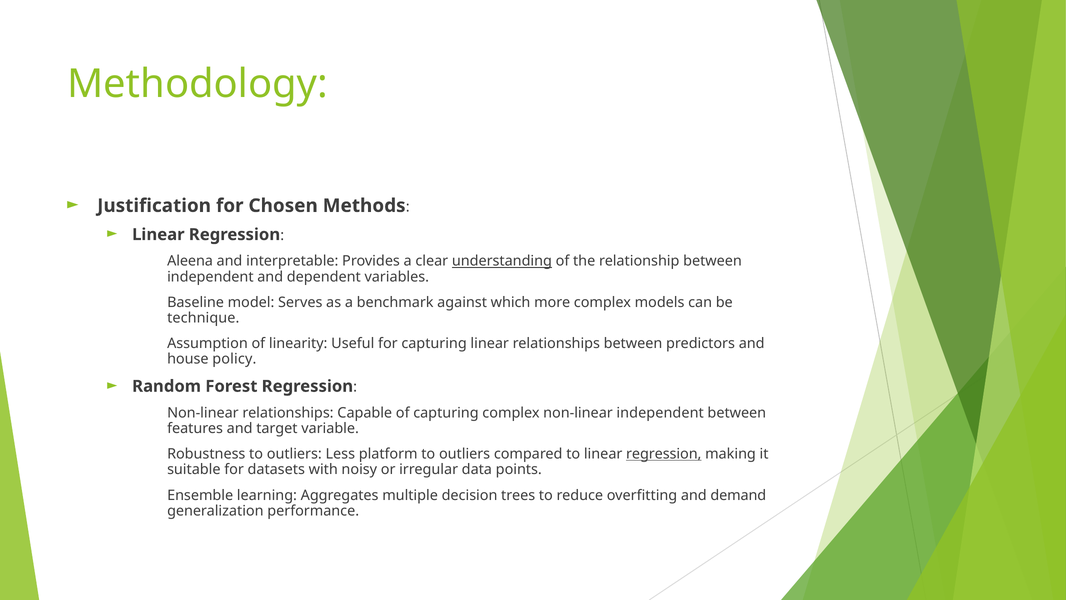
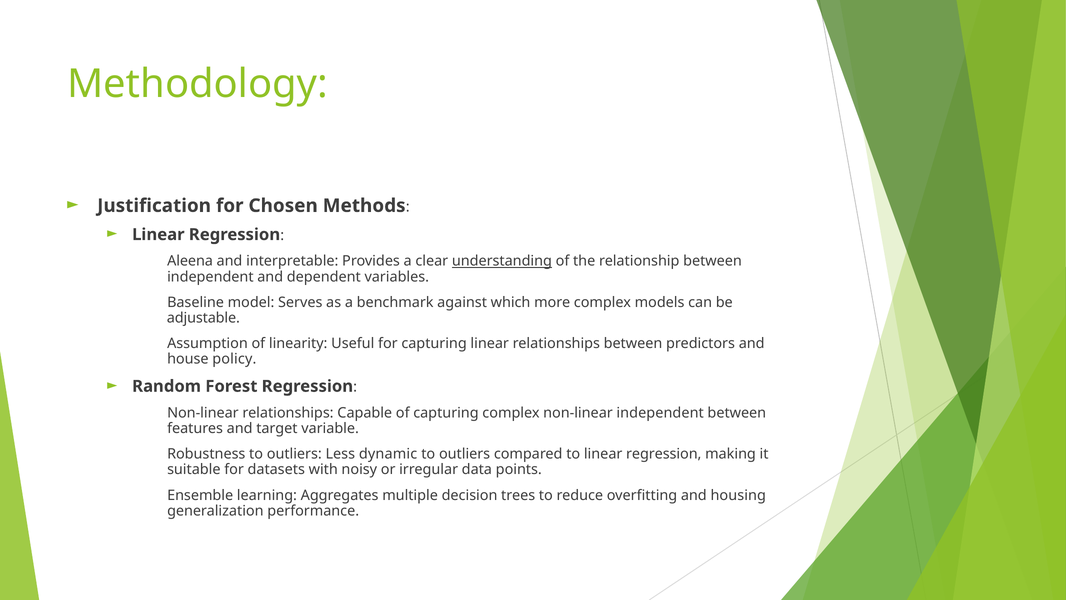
technique: technique -> adjustable (203, 318)
platform: platform -> dynamic (388, 454)
regression underline: present -> none (664, 454)
demand: demand -> housing (738, 495)
